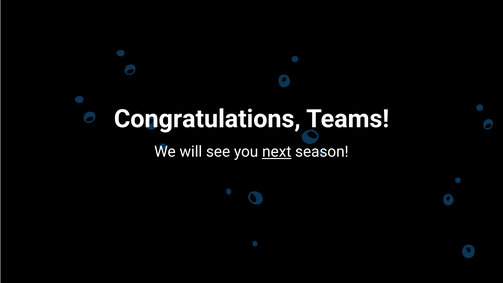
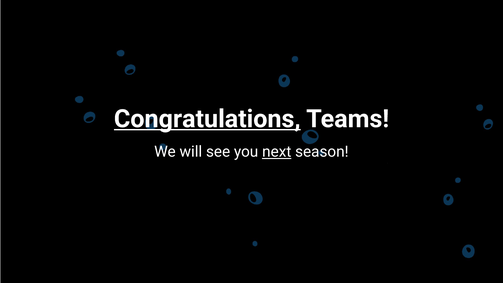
Congratulations underline: none -> present (207, 119)
